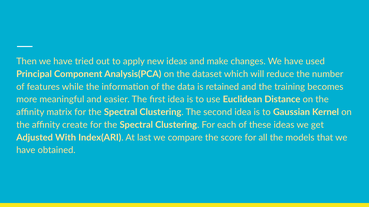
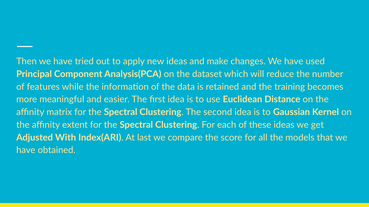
create: create -> extent (75, 125)
